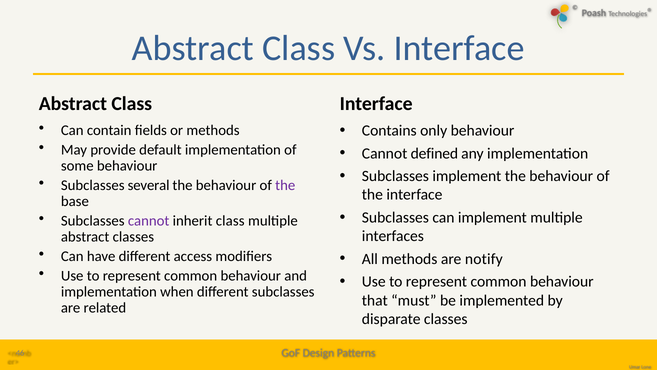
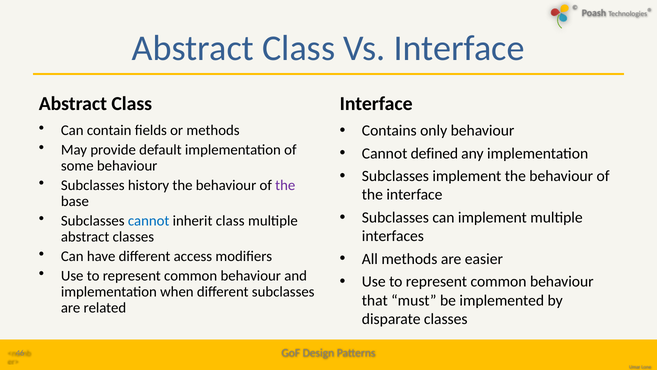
several: several -> history (149, 185)
cannot colour: purple -> blue (149, 221)
notify: notify -> easier (484, 259)
